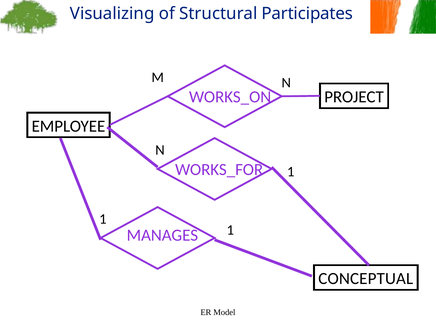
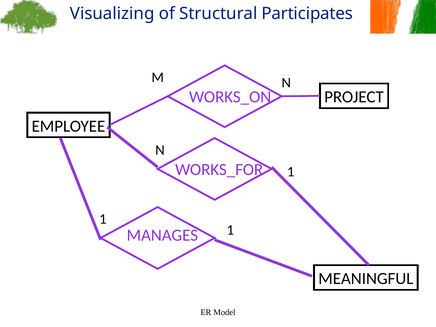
CONCEPTUAL: CONCEPTUAL -> MEANINGFUL (366, 279)
